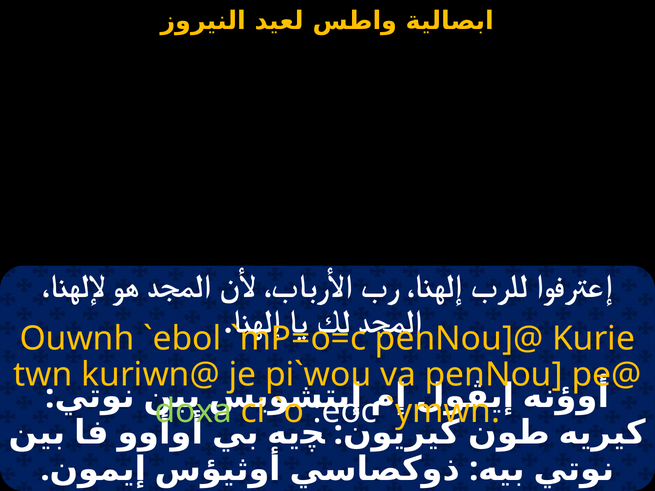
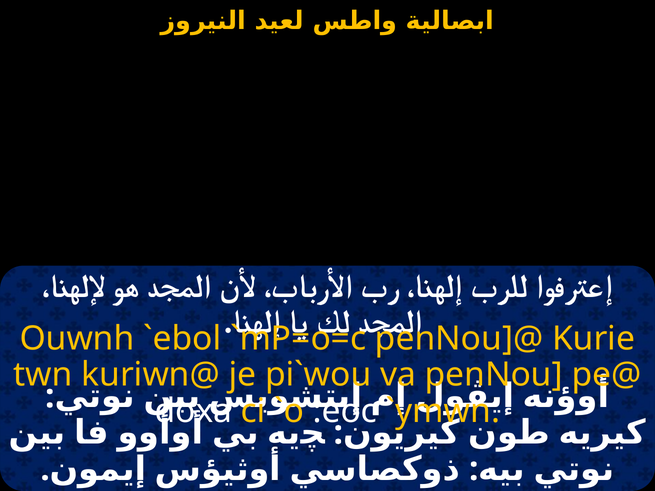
doxa colour: light green -> white (193, 411)
